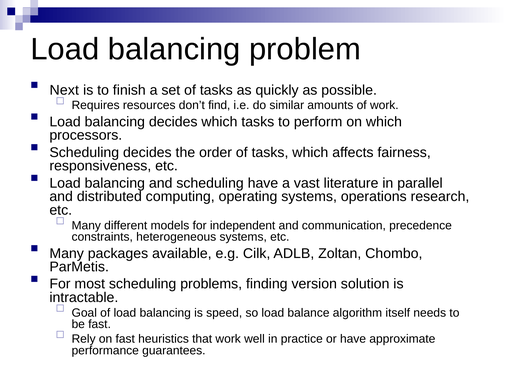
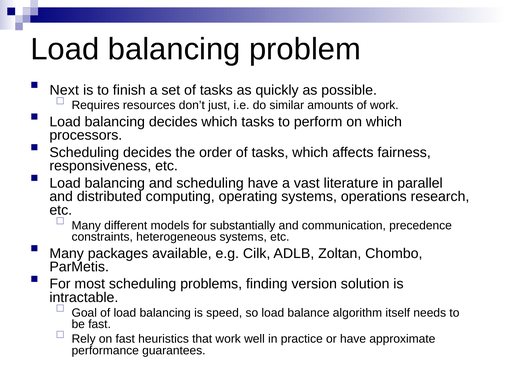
find: find -> just (219, 105)
independent: independent -> substantially (243, 226)
